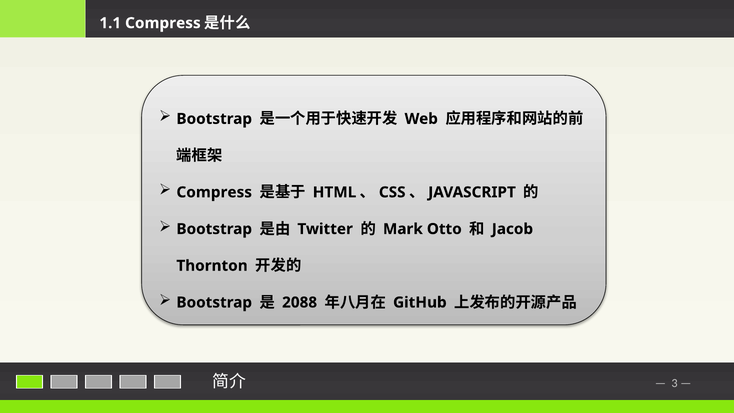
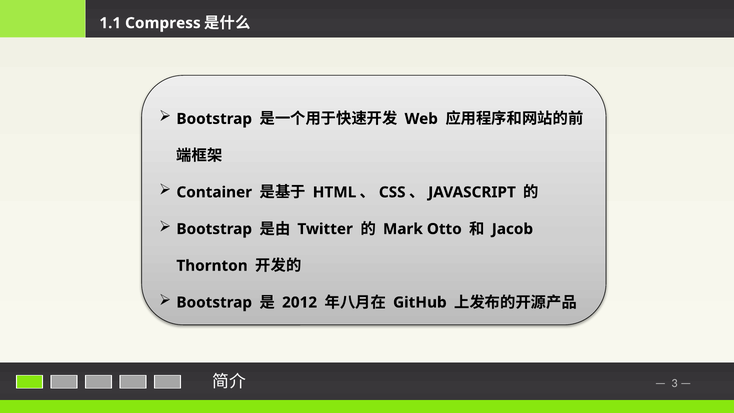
Compress: Compress -> Container (214, 192)
2088: 2088 -> 2012 (300, 302)
